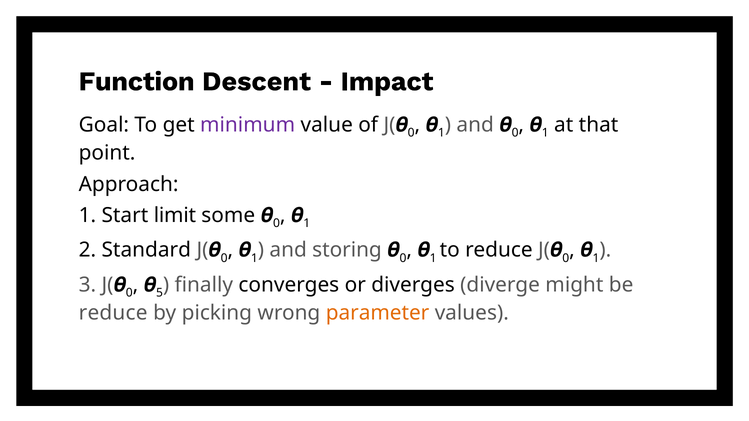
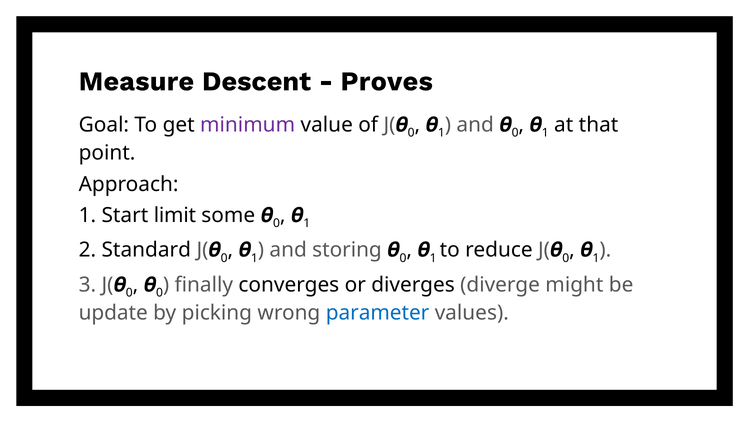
Function: Function -> Measure (136, 81)
Impact: Impact -> Proves (387, 81)
5: 5 -> 0 (160, 293)
reduce: reduce -> update (113, 313)
parameter colour: orange -> blue (378, 313)
